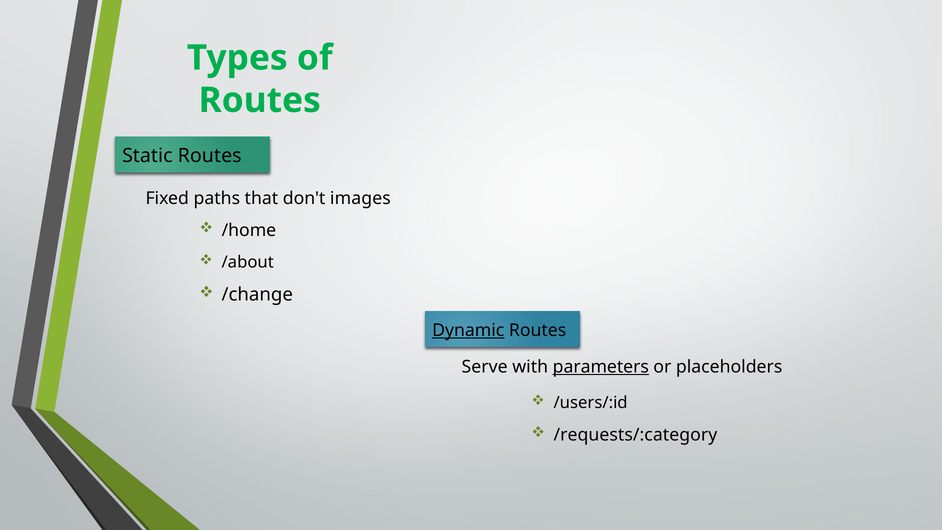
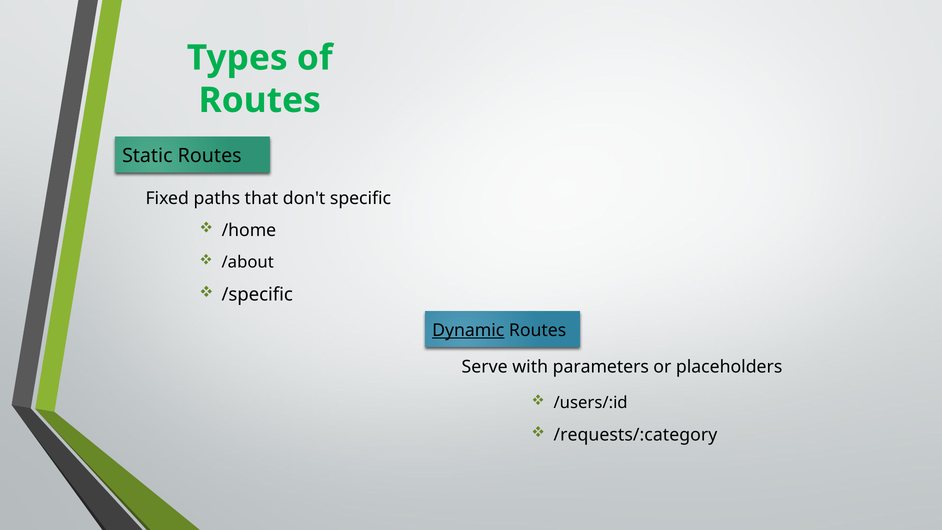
images: images -> specific (360, 198)
/change: /change -> /specific (257, 295)
parameters underline: present -> none (601, 367)
